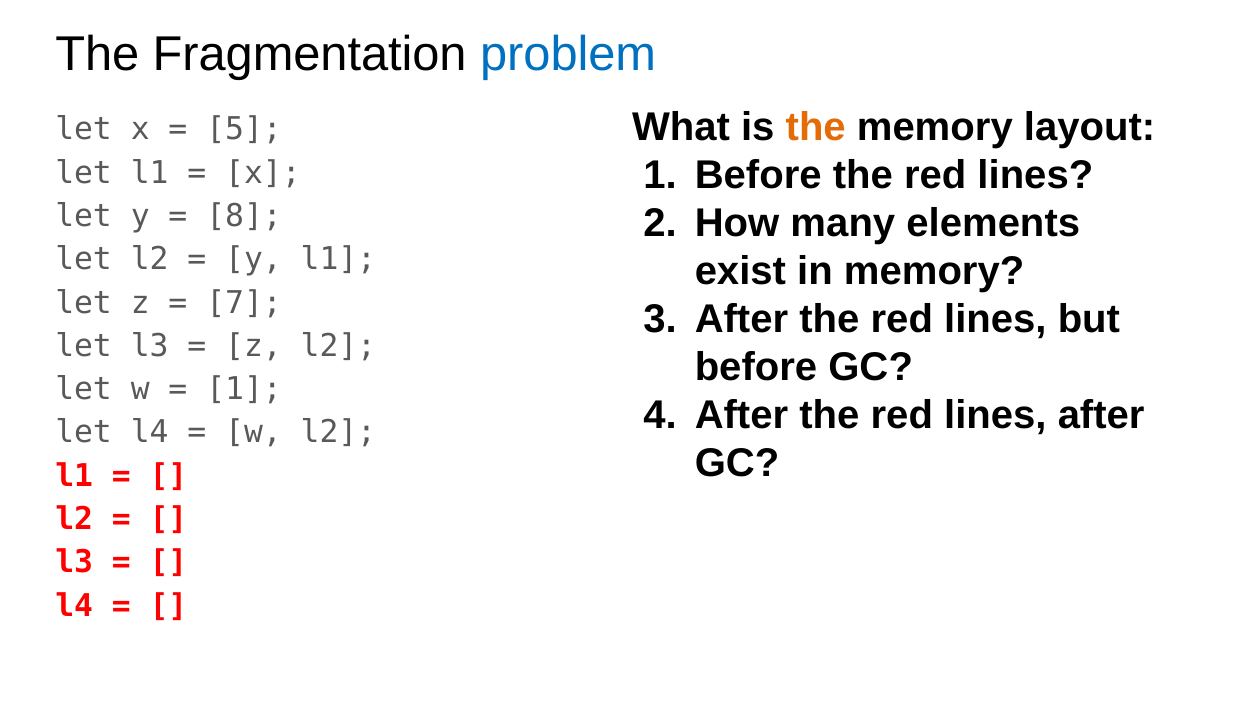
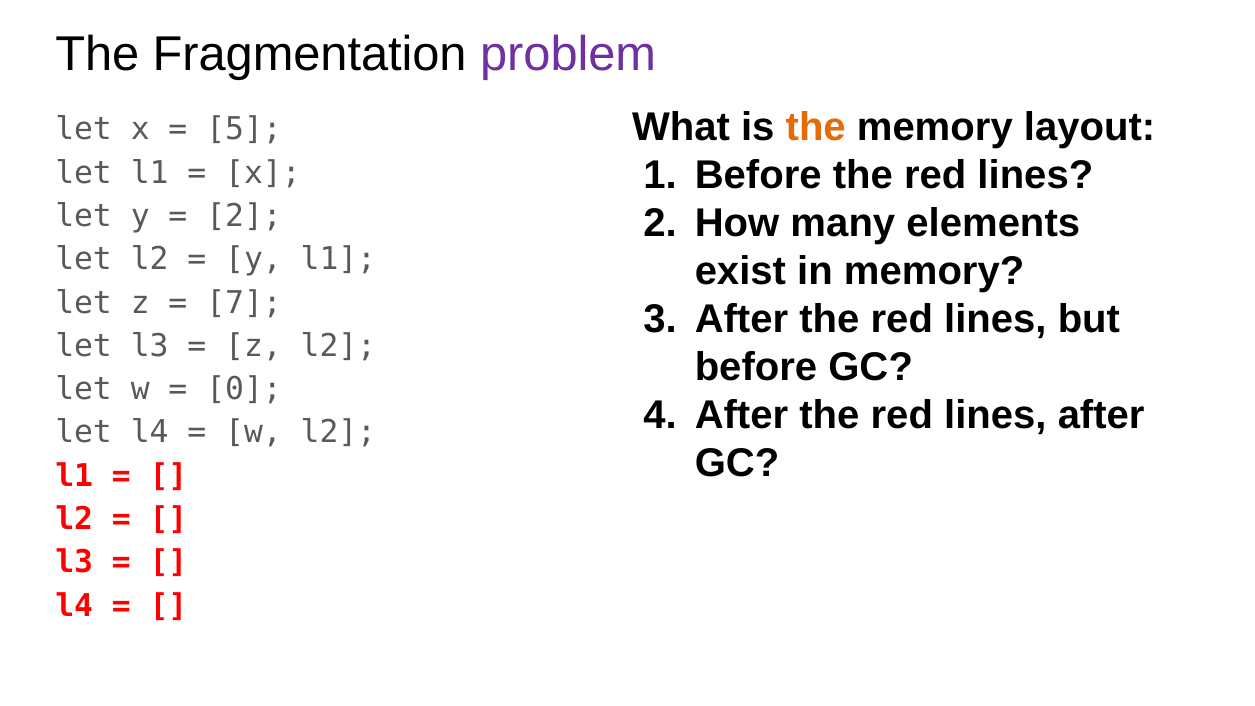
problem colour: blue -> purple (568, 54)
8: 8 -> 2 (244, 216)
1: 1 -> 0 (244, 389)
